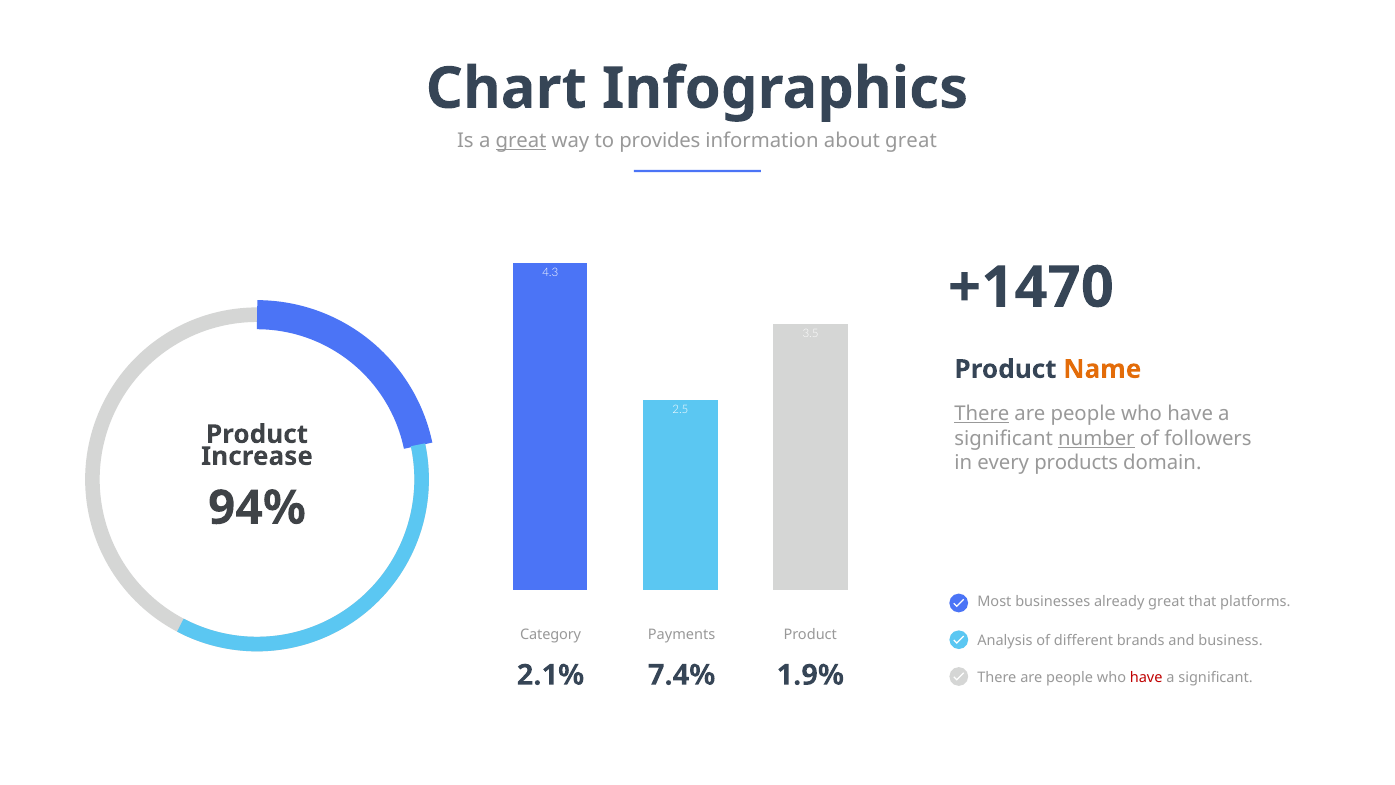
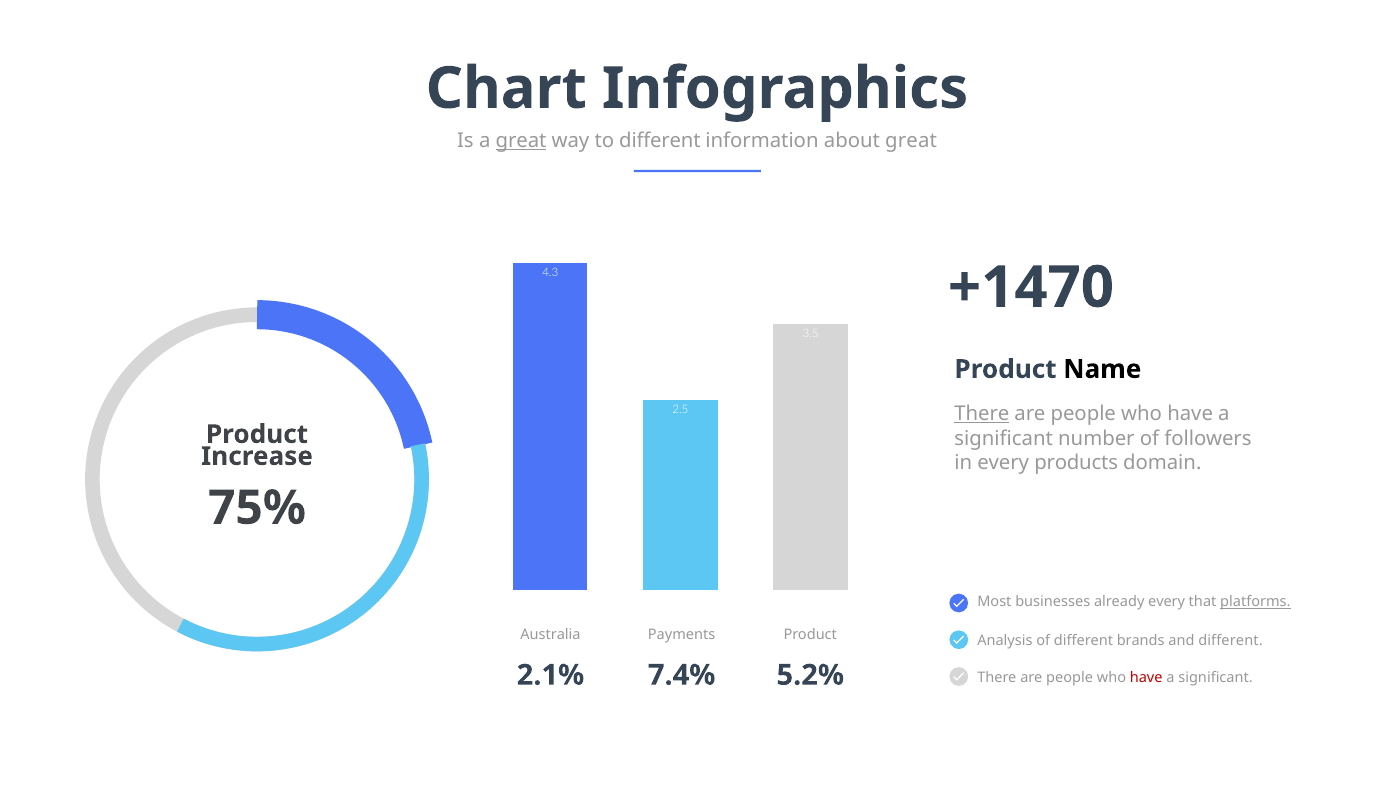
to provides: provides -> different (660, 141)
Name colour: orange -> black (1102, 369)
number underline: present -> none (1096, 438)
94%: 94% -> 75% (257, 508)
already great: great -> every (1167, 602)
platforms underline: none -> present (1255, 602)
Category: Category -> Australia (550, 634)
and business: business -> different (1230, 640)
1.9%: 1.9% -> 5.2% (810, 675)
